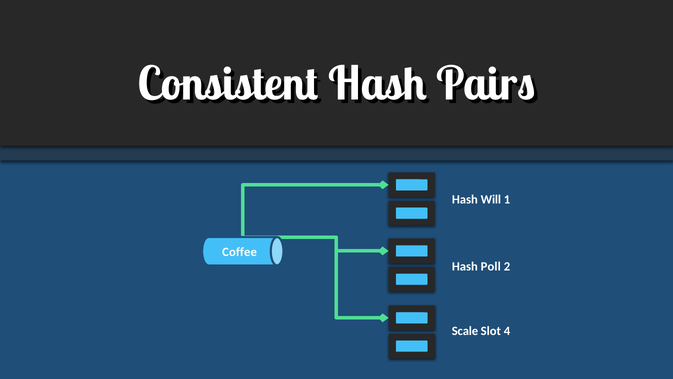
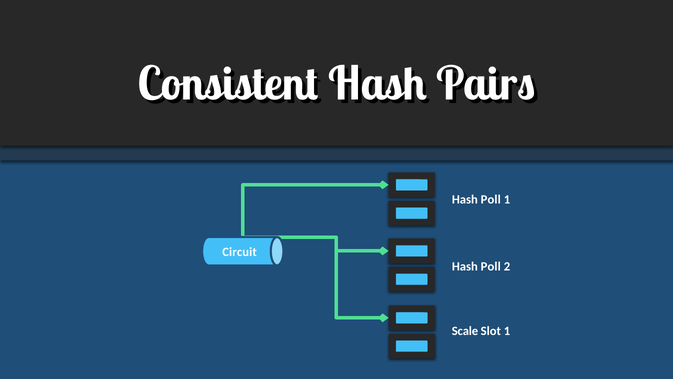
Will: Will -> Poll (491, 199)
Coffee: Coffee -> Circuit (240, 252)
Slot 4: 4 -> 1 (507, 331)
